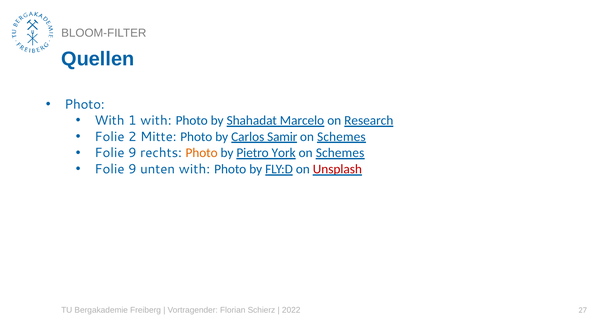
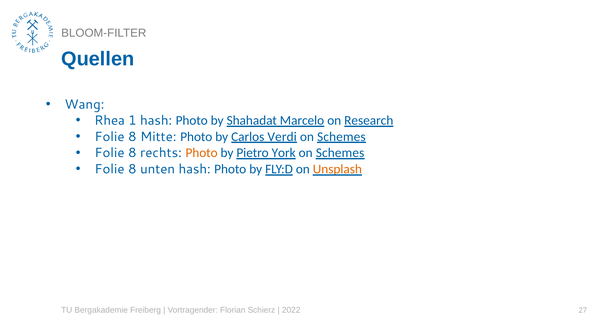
Photo: Photo -> Wang (84, 105)
With: With -> Rhea (110, 121)
1 with: with -> hash (156, 121)
2: 2 -> 8 (132, 137)
Samir: Samir -> Verdi (282, 137)
9: 9 -> 8 (132, 153)
9: 9 -> 8 (132, 169)
unten with: with -> hash (195, 169)
Unsplash colour: red -> orange (337, 169)
